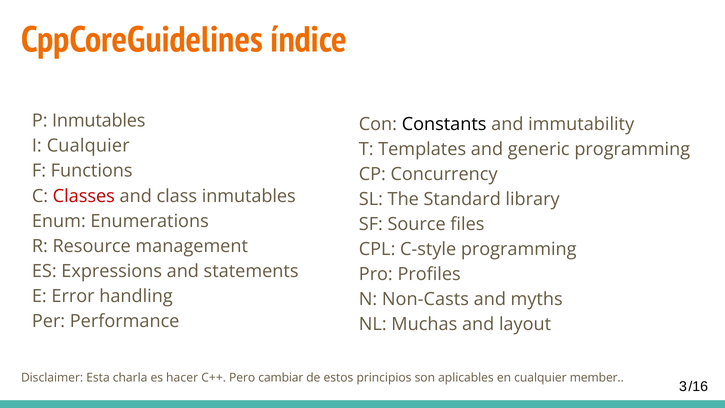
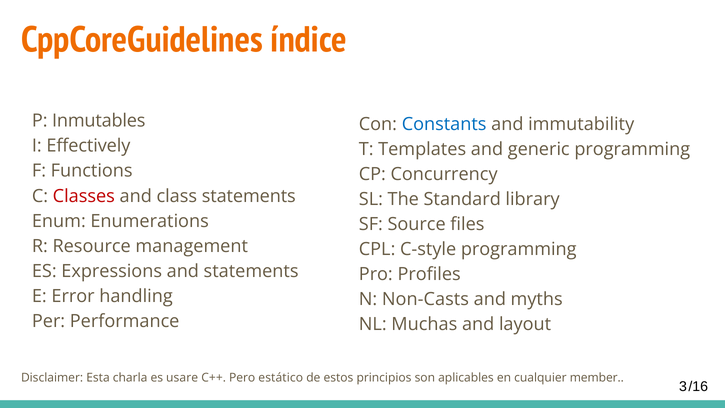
Constants colour: black -> blue (444, 124)
I Cualquier: Cualquier -> Effectively (88, 146)
class inmutables: inmutables -> statements (249, 196)
hacer: hacer -> usare (182, 378)
cambiar: cambiar -> estático (281, 378)
